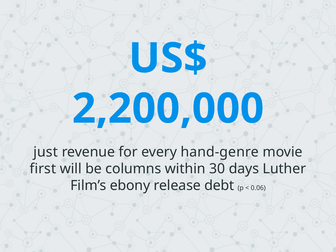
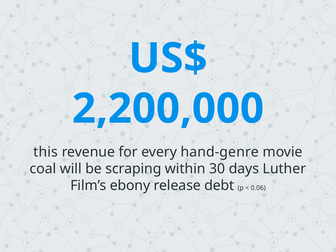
just: just -> this (46, 152)
first: first -> coal (43, 169)
columns: columns -> scraping (133, 169)
